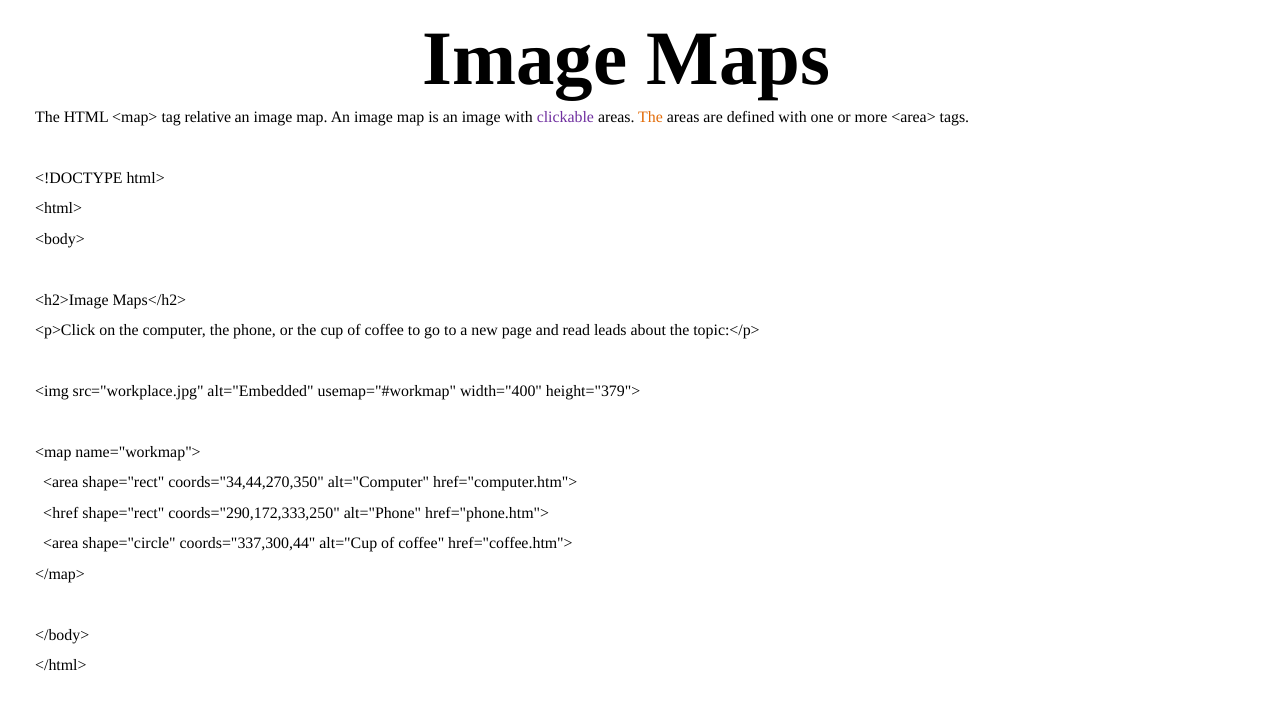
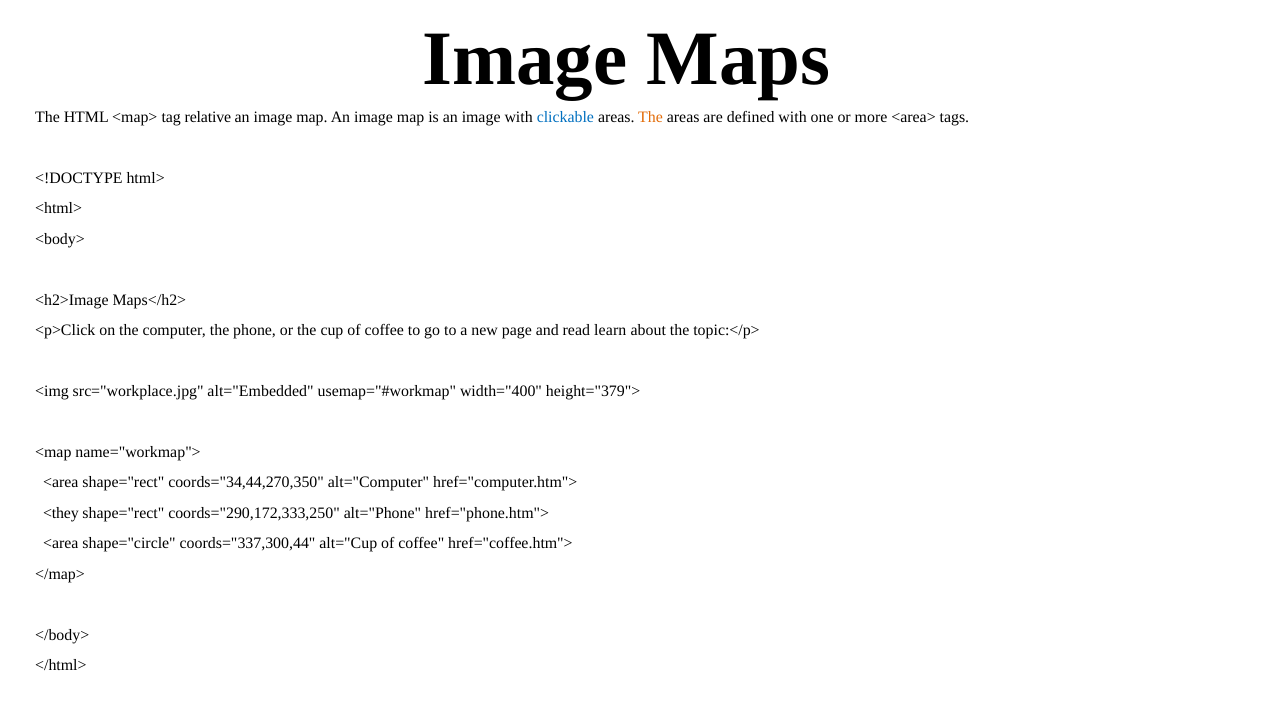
clickable colour: purple -> blue (565, 117)
leads: leads -> learn (610, 330)
<href: <href -> <they (61, 513)
